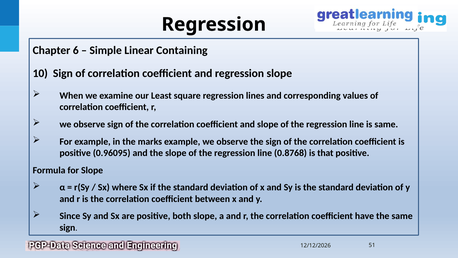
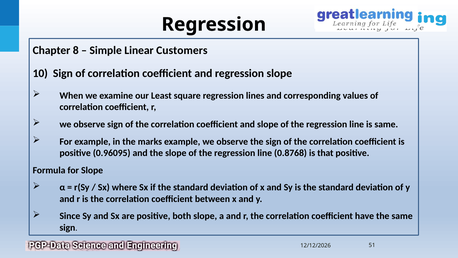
6: 6 -> 8 (76, 50)
Containing: Containing -> Customers (182, 50)
